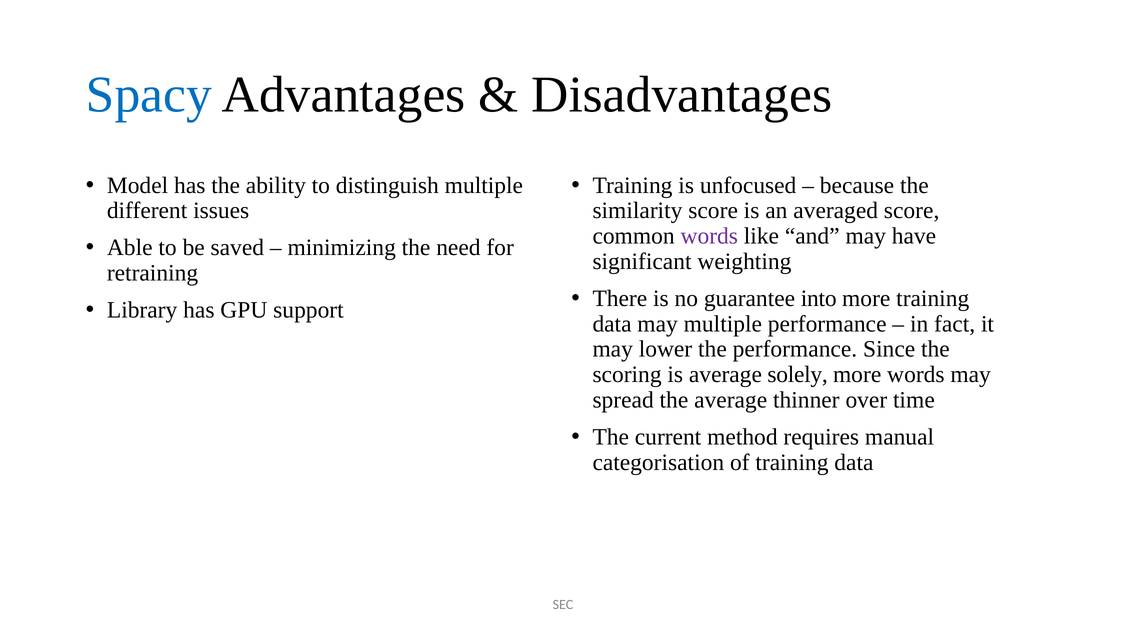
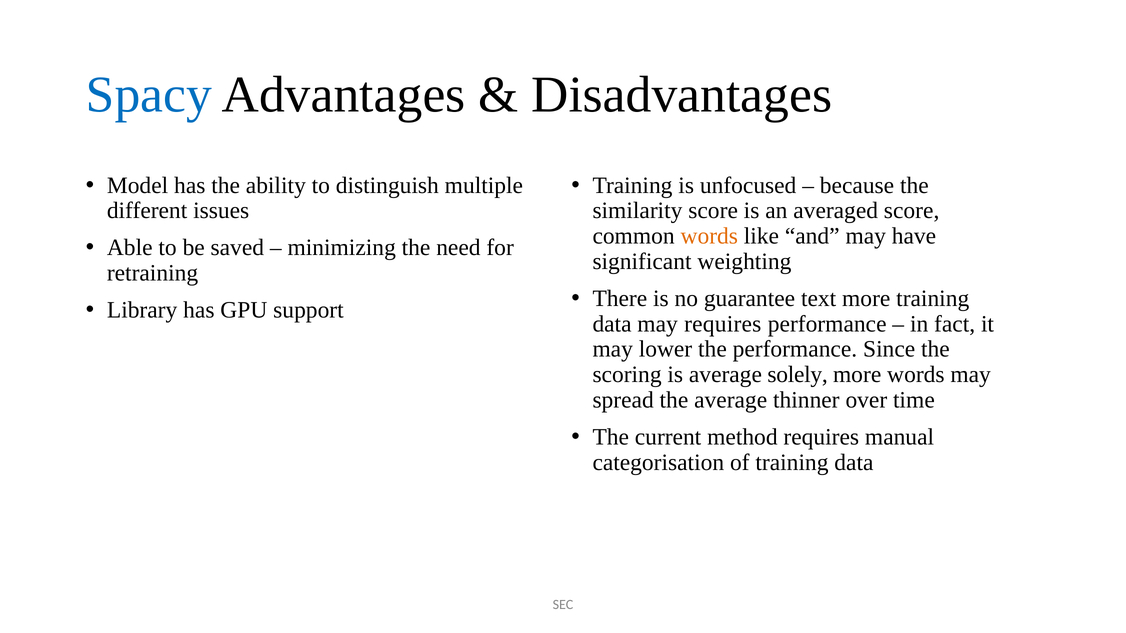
words colour: purple -> orange (709, 236)
into: into -> text (819, 299)
may multiple: multiple -> requires (723, 324)
